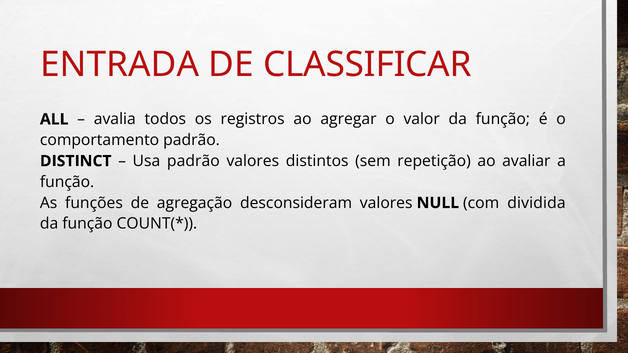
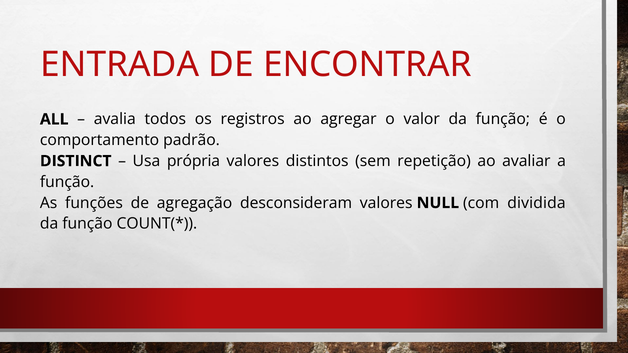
CLASSIFICAR: CLASSIFICAR -> ENCONTRAR (367, 65)
Usa padrão: padrão -> própria (193, 161)
